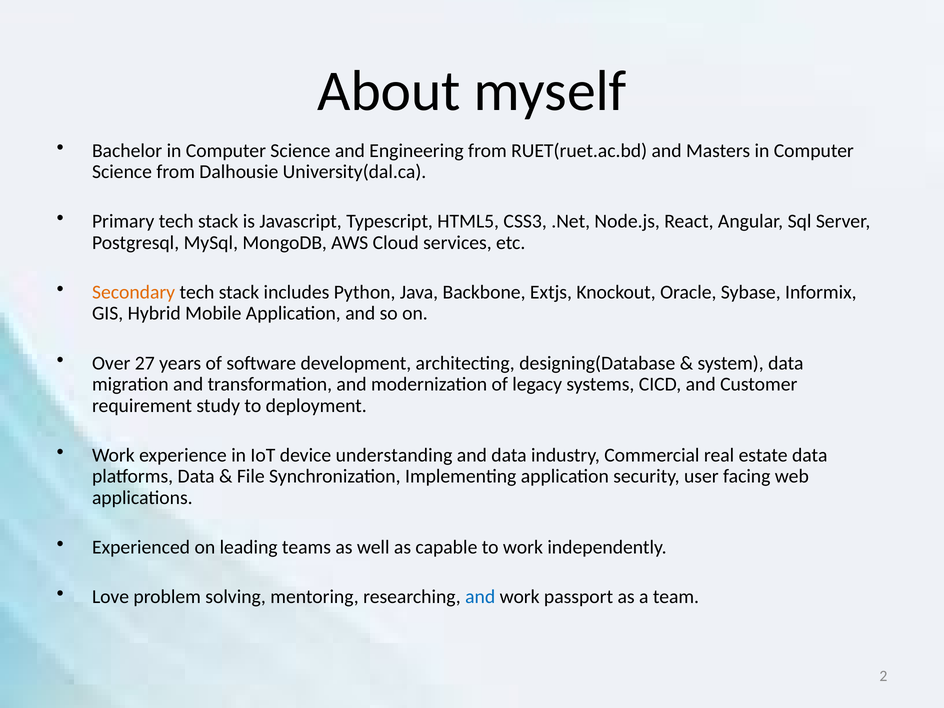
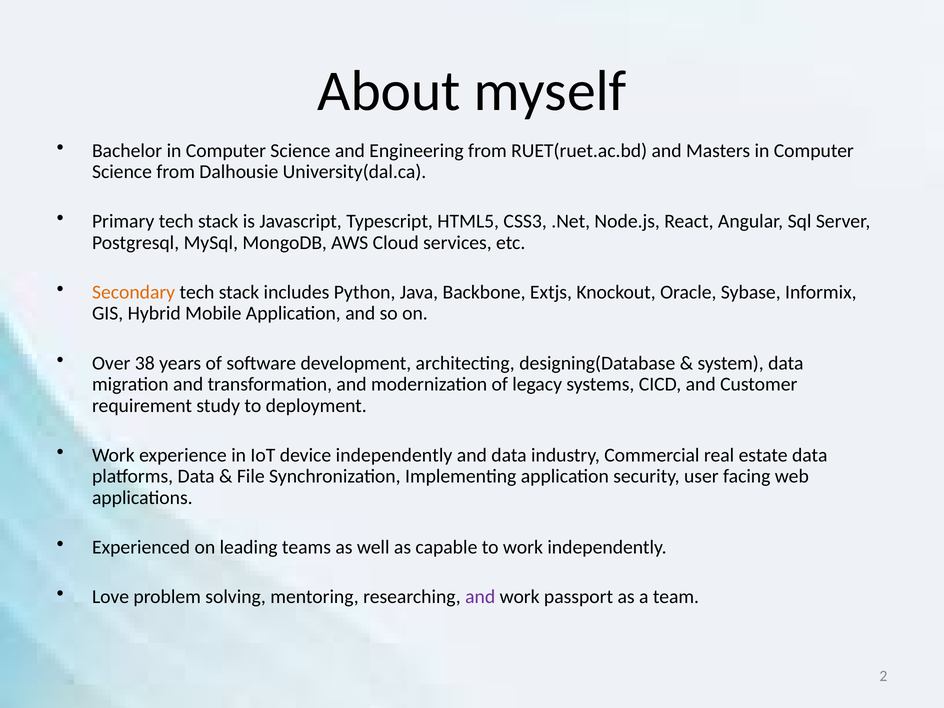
27: 27 -> 38 (145, 363)
device understanding: understanding -> independently (394, 455)
and colour: blue -> purple (480, 597)
